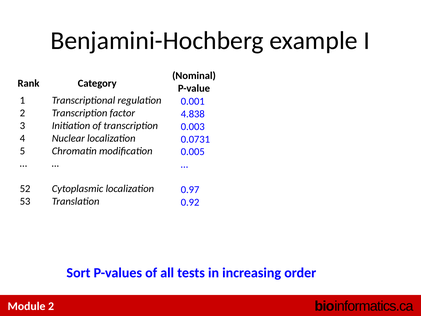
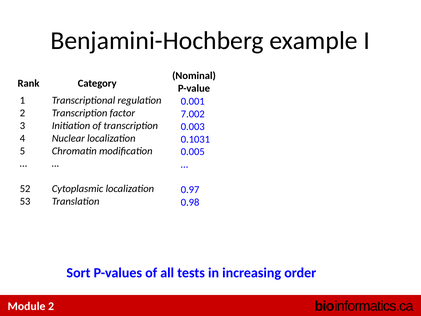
4.838: 4.838 -> 7.002 (193, 114)
0.0731: 0.0731 -> 0.1031 (195, 139)
0.92: 0.92 -> 0.98 (190, 202)
